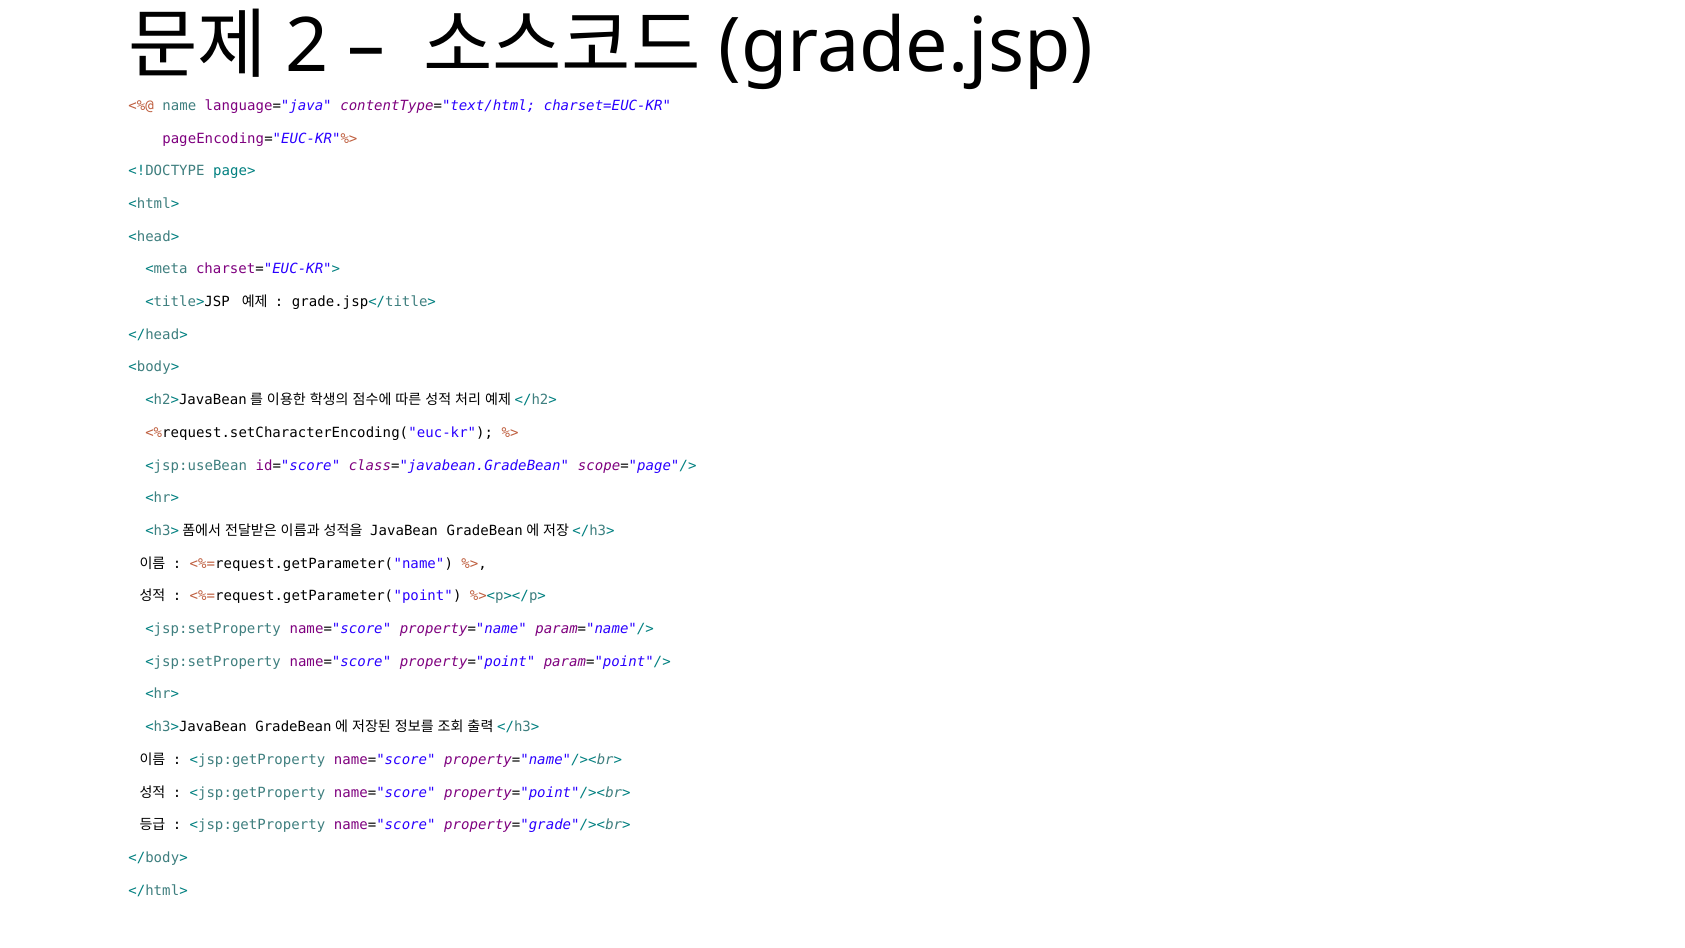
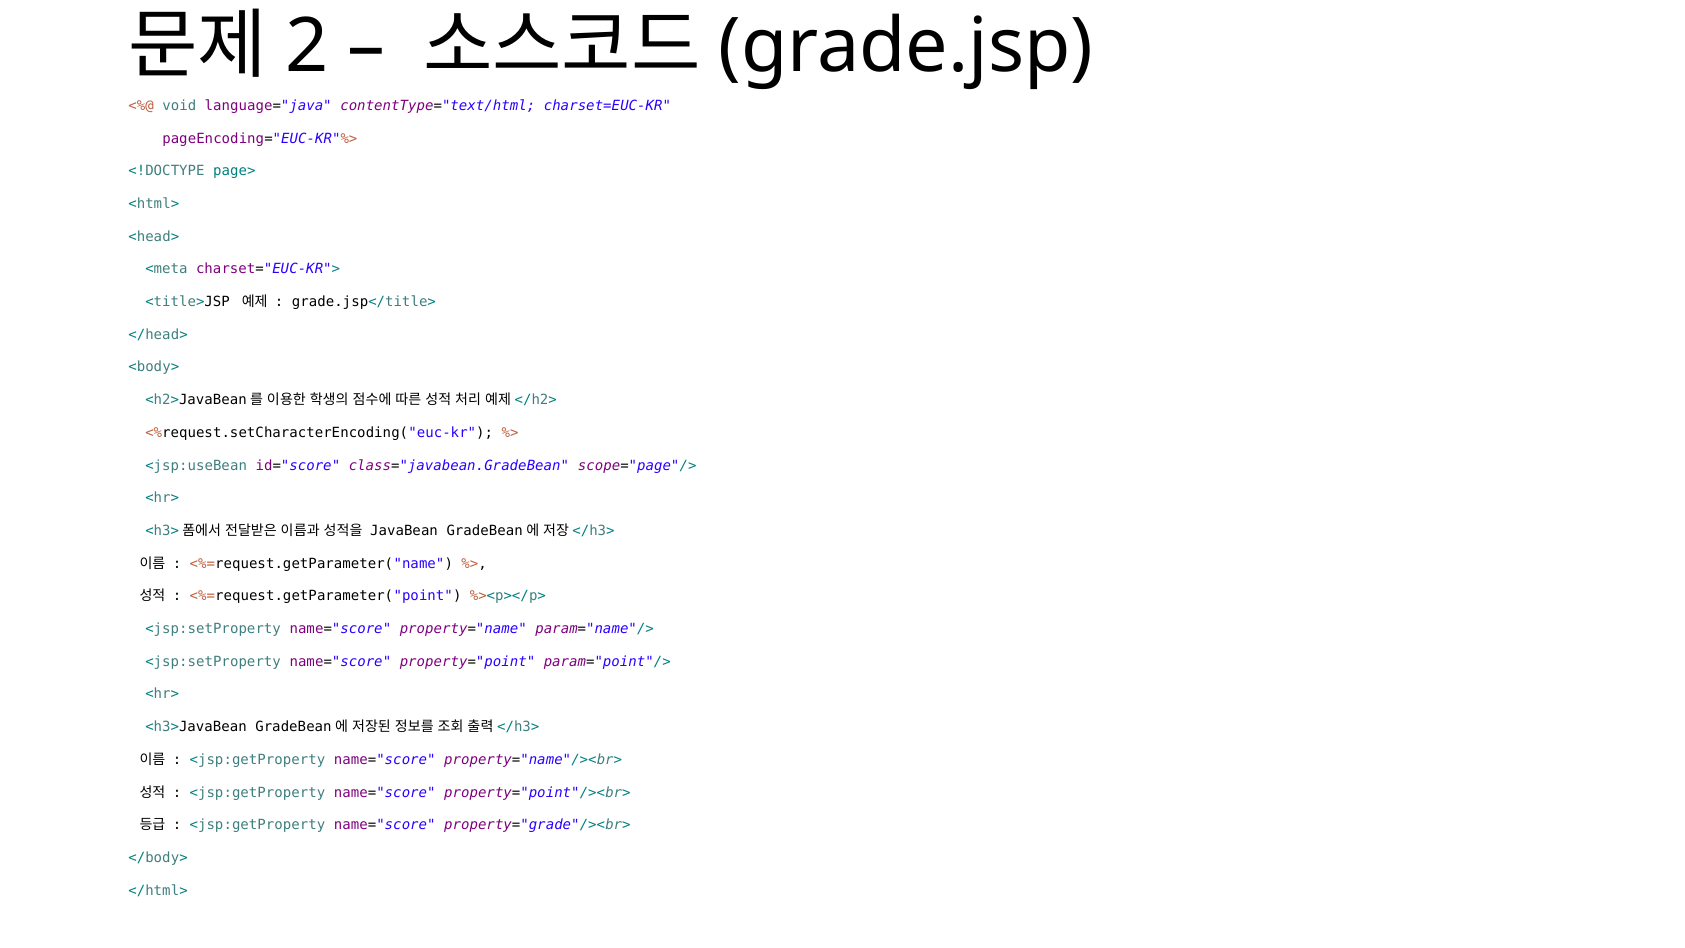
name: name -> void (179, 106)
